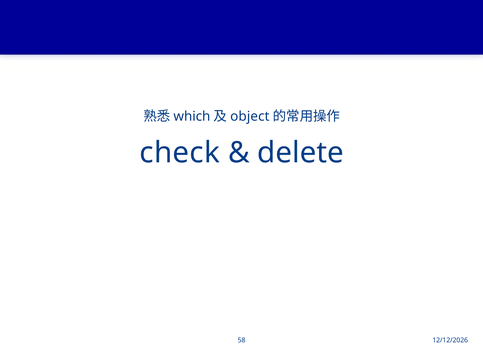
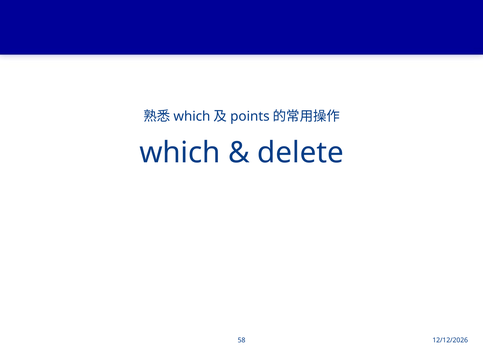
object: object -> points (250, 116)
check: check -> which (180, 152)
